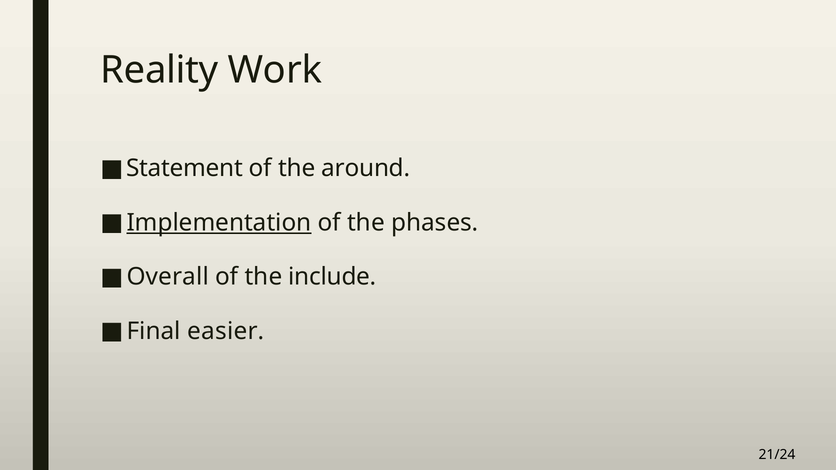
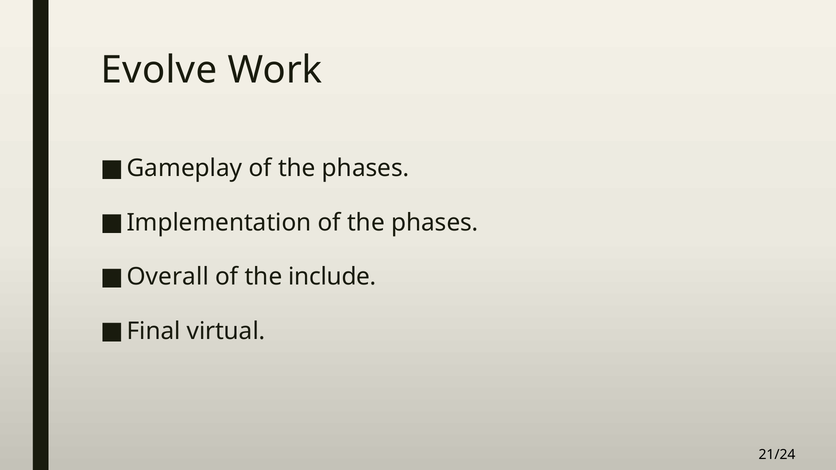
Reality: Reality -> Evolve (159, 70)
Statement: Statement -> Gameplay (185, 168)
around: around -> phases (366, 168)
Implementation underline: present -> none (219, 223)
easier: easier -> virtual (226, 331)
